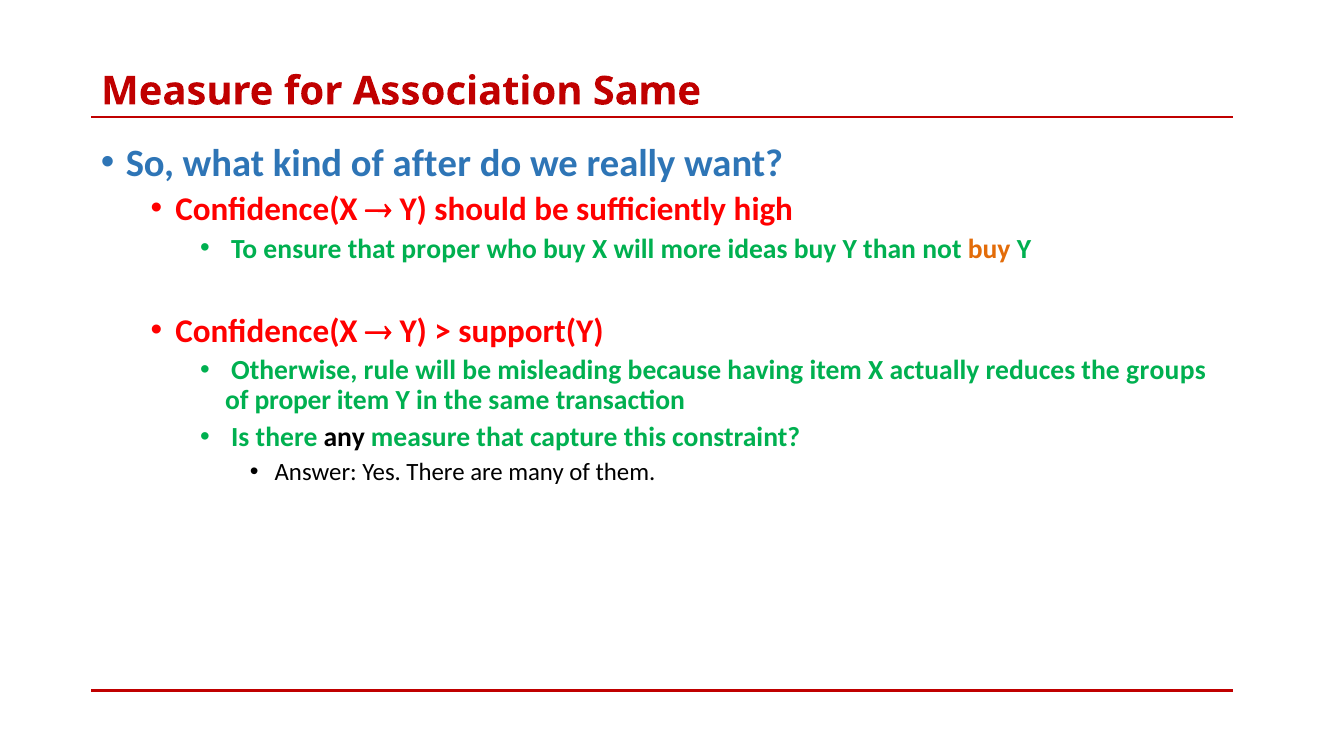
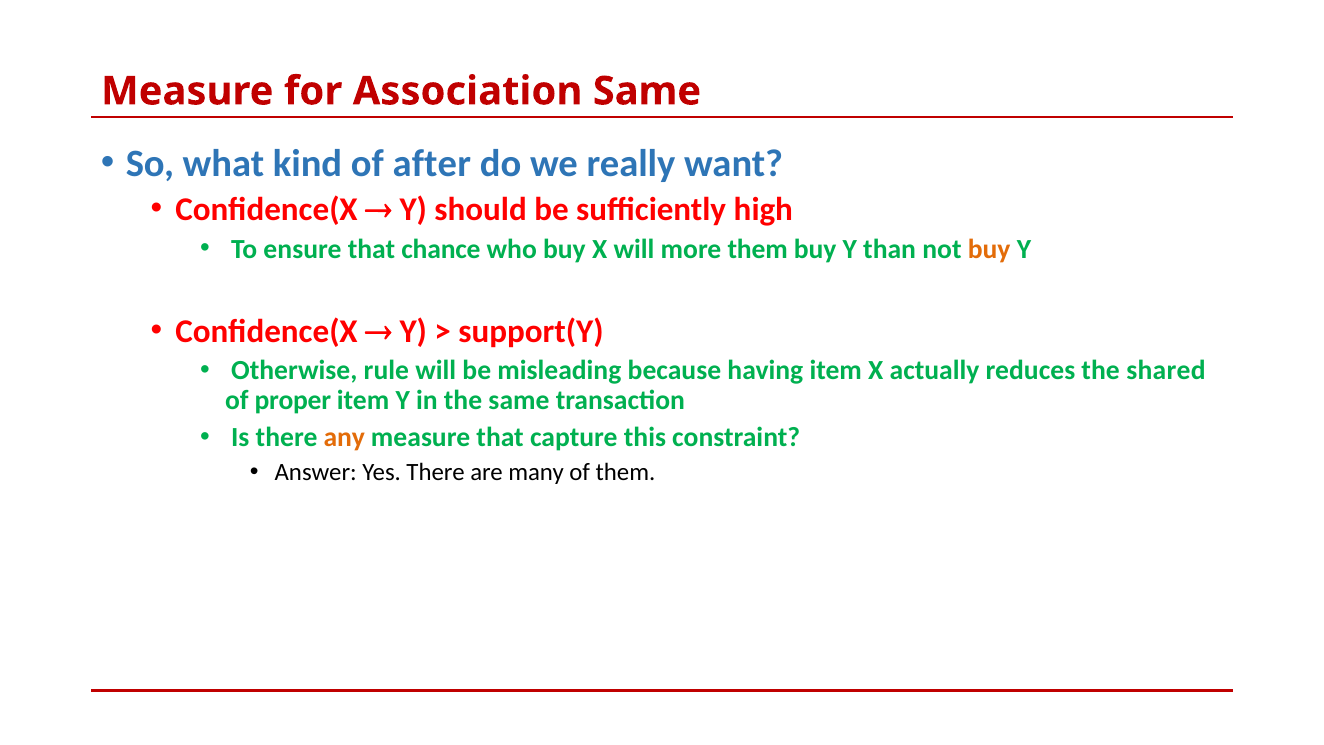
that proper: proper -> chance (441, 249)
more ideas: ideas -> them (758, 249)
groups: groups -> shared (1166, 371)
any colour: black -> orange (344, 437)
